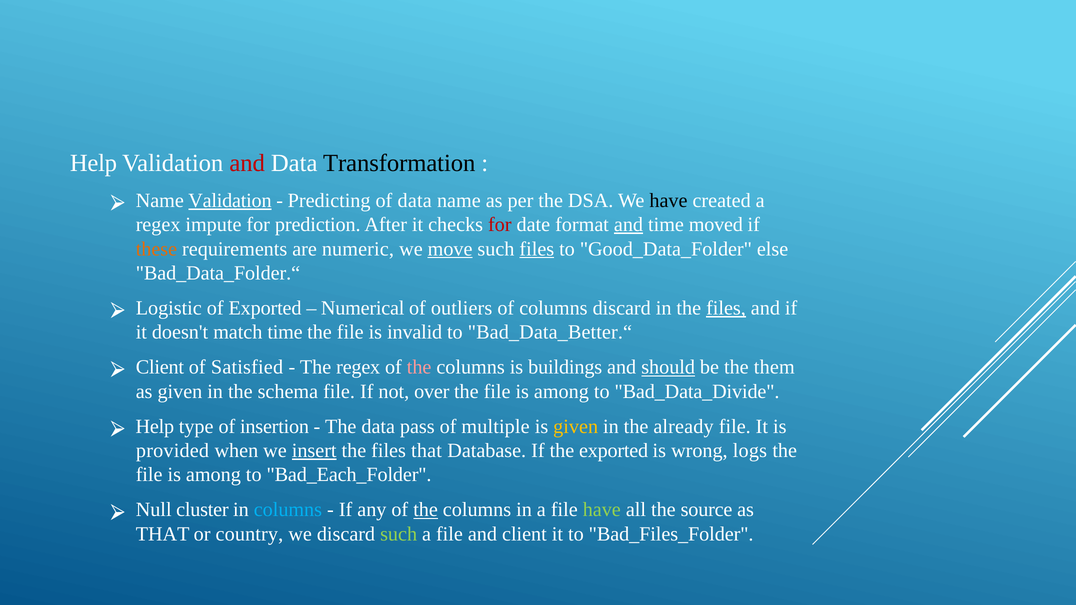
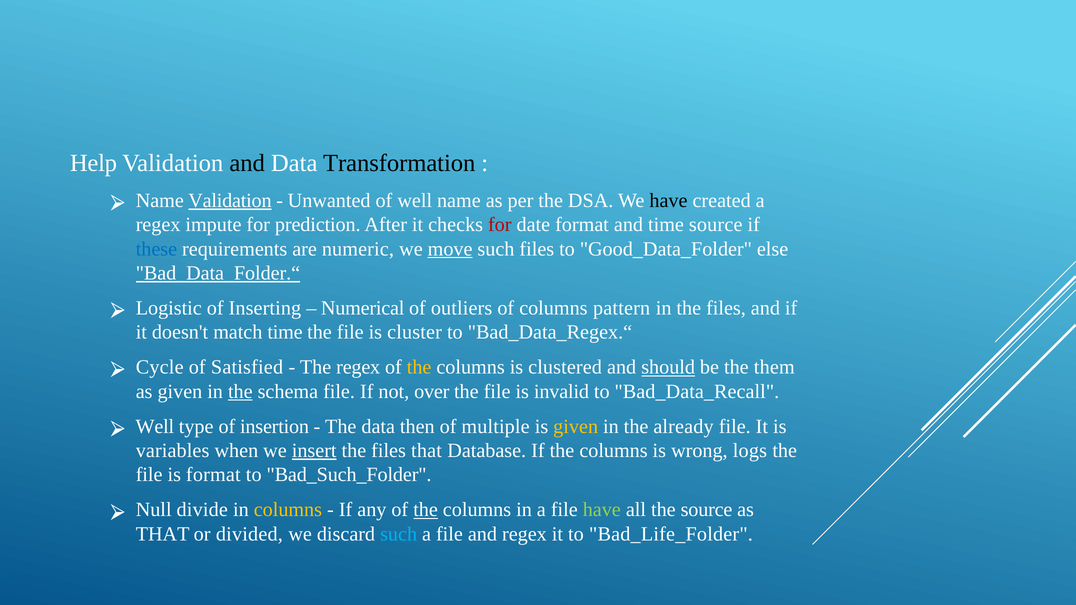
and colour: red -> black (247, 163)
Predicting: Predicting -> Unwanted (329, 201)
of data: data -> well (415, 201)
and underline: present -> none (629, 225)
time moved: moved -> source (716, 225)
these colour: orange -> blue (156, 249)
files underline: present -> none (537, 249)
Bad_Data_Folder.“ underline: none -> present (218, 273)
of Exported: Exported -> Inserting (265, 308)
columns discard: discard -> pattern (622, 308)
files underline: present -> none (726, 308)
invalid: invalid -> cluster (415, 332)
Bad_Data_Better.“: Bad_Data_Better.“ -> Bad_Data_Regex.“ (550, 332)
Client: Client -> Cycle (160, 367)
the colour: pink -> yellow (419, 367)
buildings: buildings -> clustered (565, 367)
the underline: none -> present (240, 392)
among: among -> invalid (562, 392)
Bad_Data_Divide: Bad_Data_Divide -> Bad_Data_Recall (697, 392)
Help: Help -> Well (155, 427)
pass: pass -> then (417, 427)
provided: provided -> variables (173, 451)
If the exported: exported -> columns (614, 451)
among: among -> format (213, 475)
Bad_Each_Folder: Bad_Each_Folder -> Bad_Such_Folder (349, 475)
cluster: cluster -> divide (202, 510)
columns colour: light blue -> yellow (288, 510)
country: country -> divided (249, 534)
such colour: light green -> light blue (399, 534)
and client: client -> regex (524, 534)
Bad_Files_Folder: Bad_Files_Folder -> Bad_Life_Folder (671, 534)
